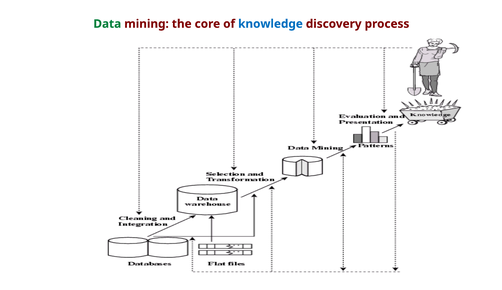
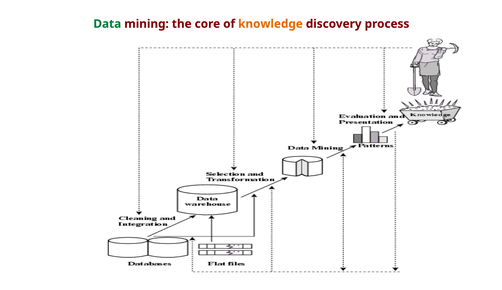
knowledge colour: blue -> orange (270, 24)
